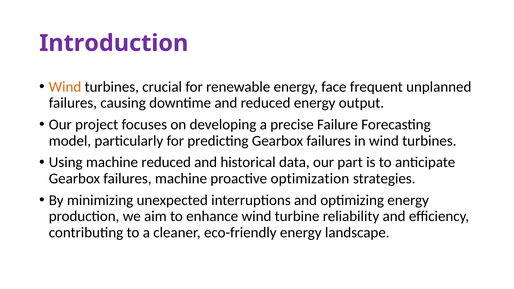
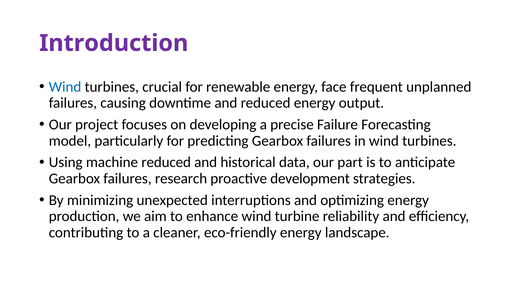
Wind colour: orange -> blue (65, 87)
failures machine: machine -> research (181, 179)
optimization: optimization -> development (310, 179)
